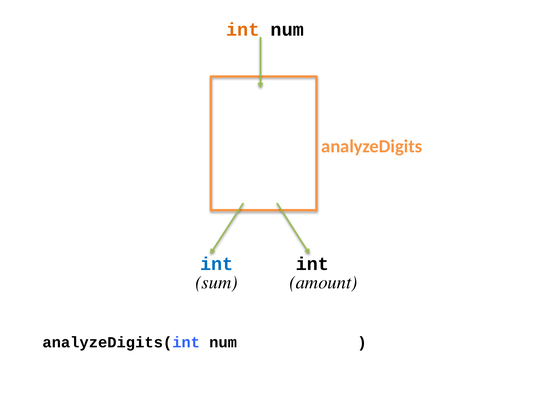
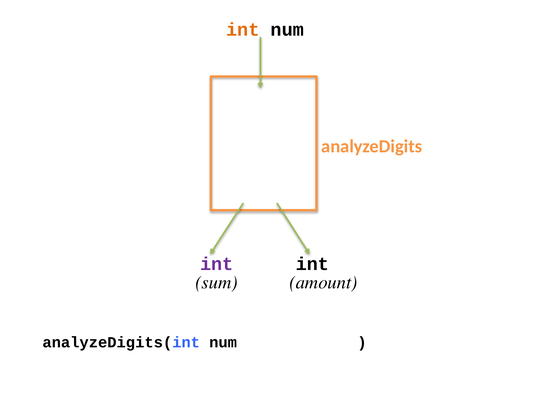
int colour: blue -> purple (217, 264)
